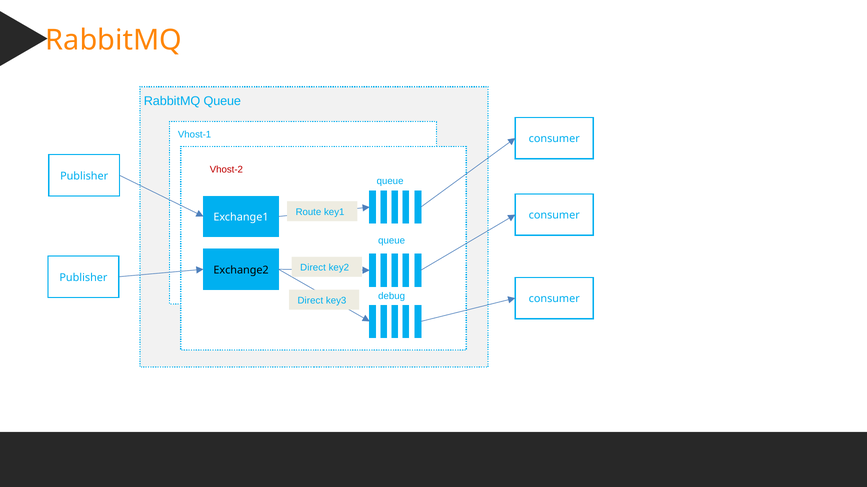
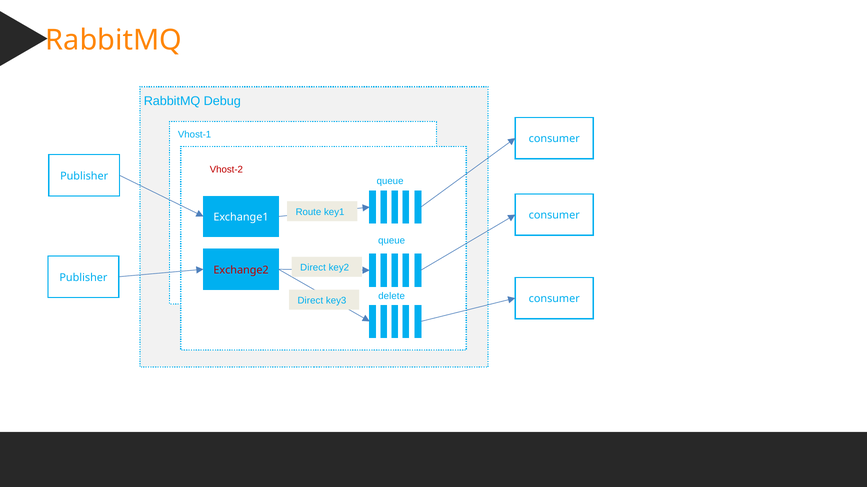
RabbitMQ Queue: Queue -> Debug (222, 101)
Exchange2 colour: black -> red (241, 270)
debug: debug -> delete (392, 297)
